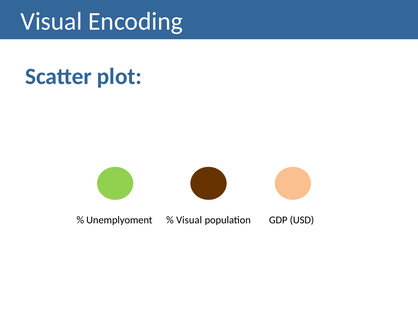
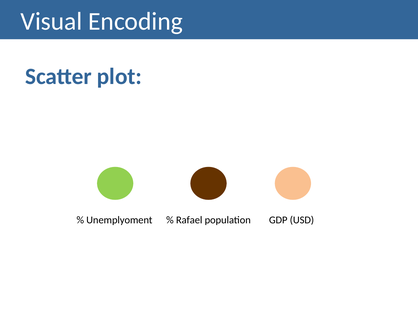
Visual: Visual -> Rafael (189, 220)
